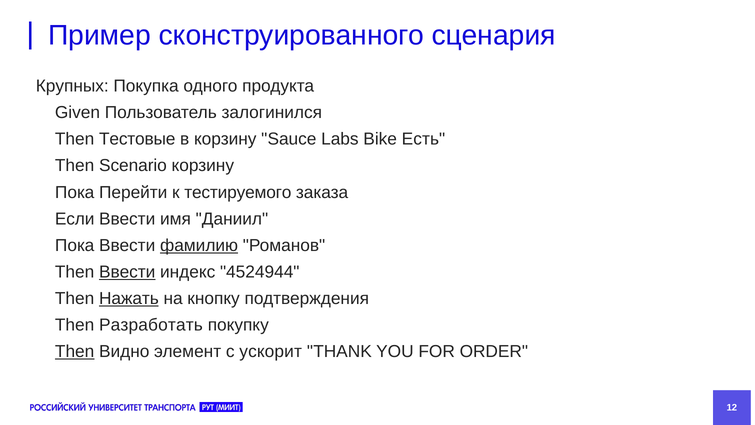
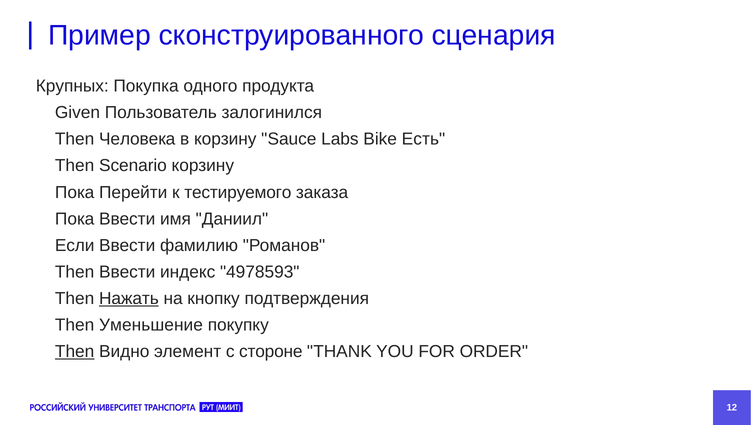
Тестовые: Тестовые -> Человека (137, 139)
Если: Если -> Пока (75, 219)
Пока: Пока -> Если (75, 245)
фамилию underline: present -> none (199, 245)
Ввести underline: present -> none (127, 272)
4524944: 4524944 -> 4978593 (260, 272)
Разработать: Разработать -> Уменьшение (151, 325)
ускорит: ускорит -> стороне (271, 351)
